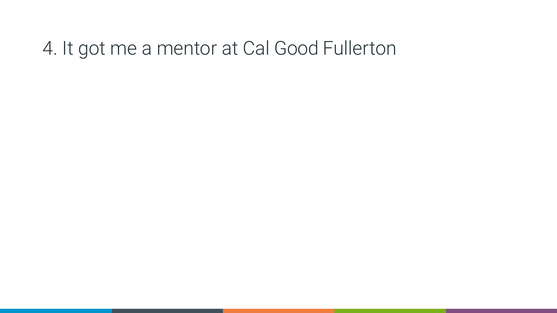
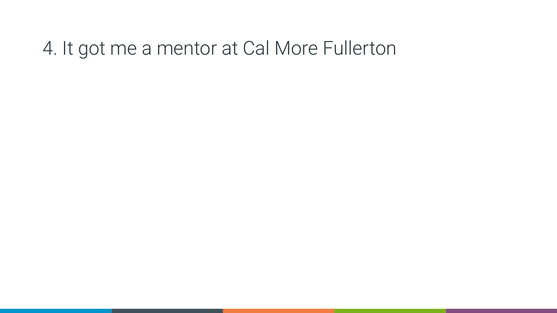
Good: Good -> More (296, 49)
